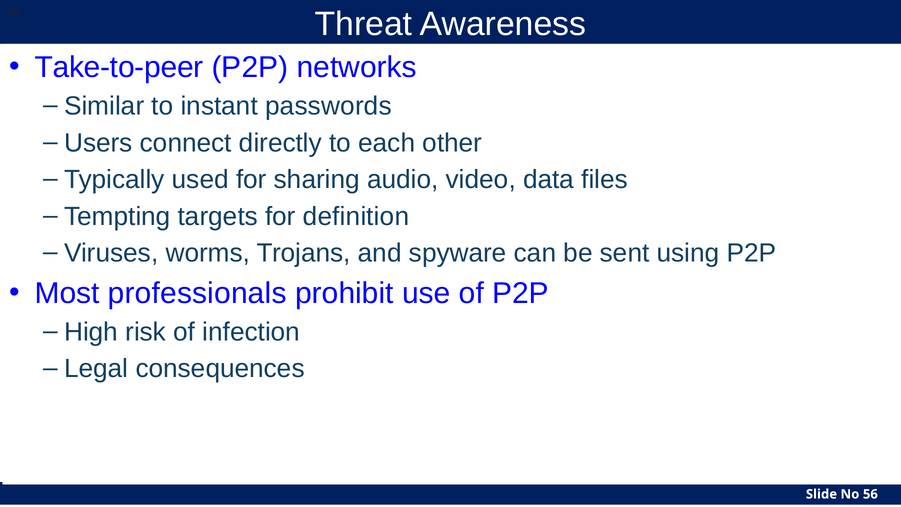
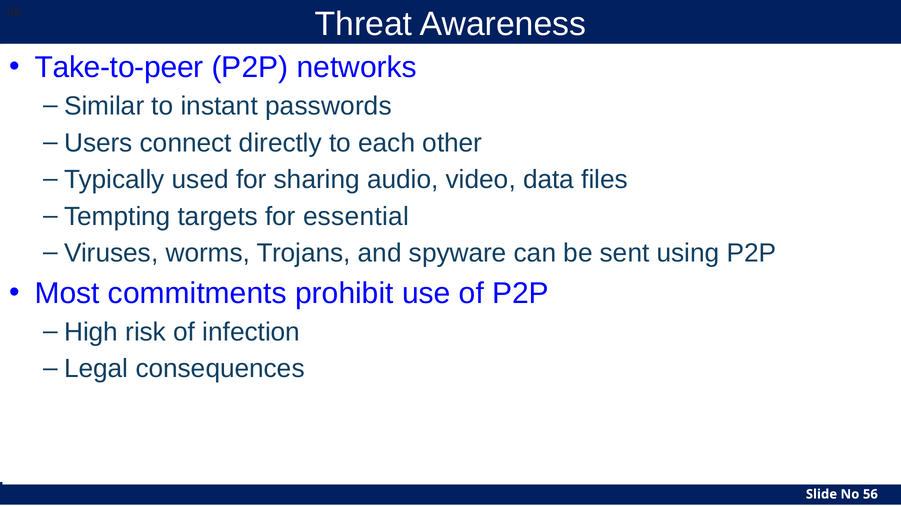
definition: definition -> essential (356, 216)
professionals: professionals -> commitments (197, 293)
